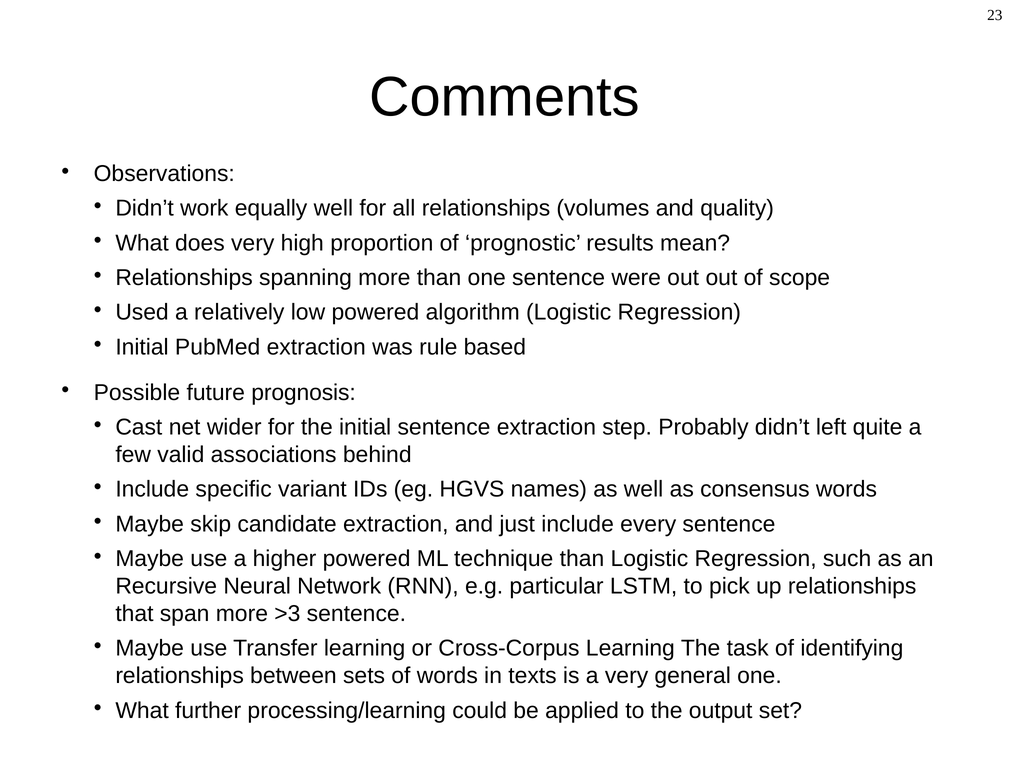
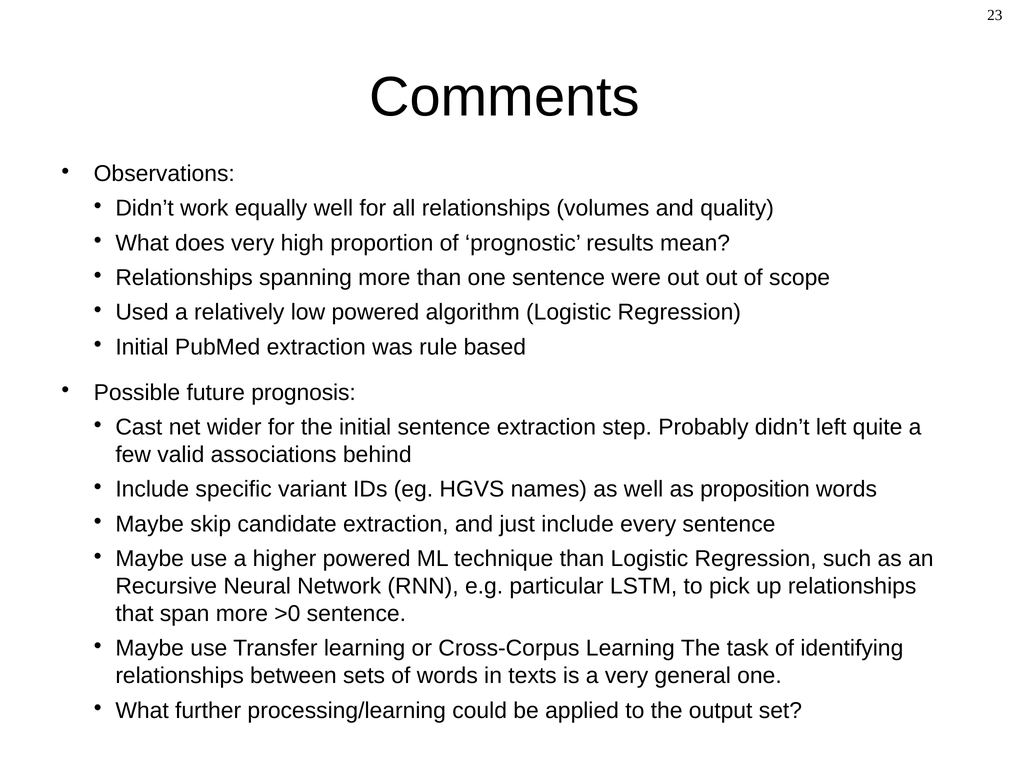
consensus: consensus -> proposition (755, 490)
>3: >3 -> >0 (287, 614)
